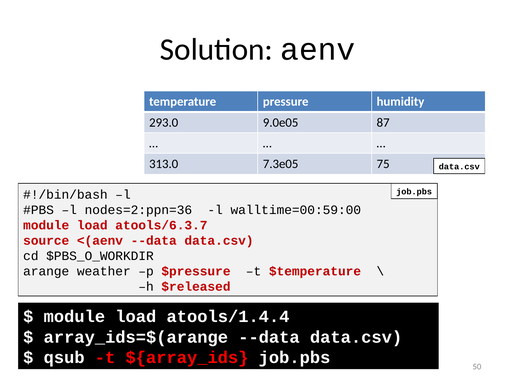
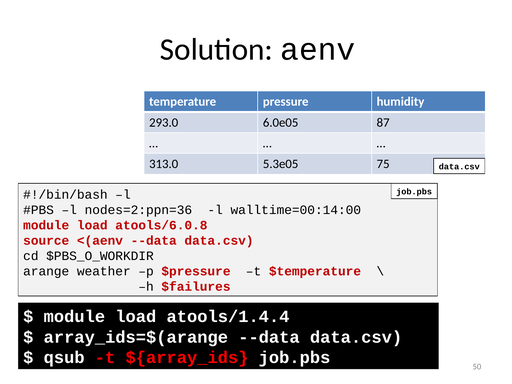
9.0e05: 9.0e05 -> 6.0e05 (281, 122)
7.3e05: 7.3e05 -> 5.3e05 (281, 164)
walltime=00:59:00: walltime=00:59:00 -> walltime=00:14:00 (296, 210)
atools/6.3.7: atools/6.3.7 -> atools/6.0.8 (161, 225)
$released: $released -> $failures (196, 287)
